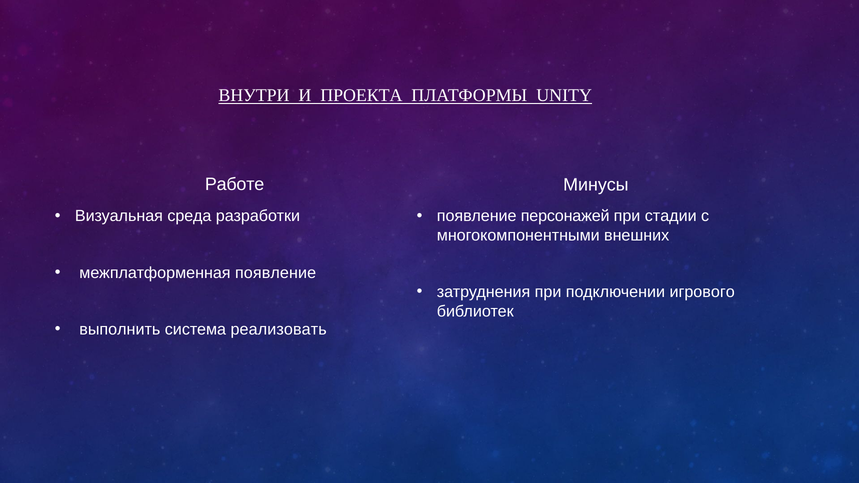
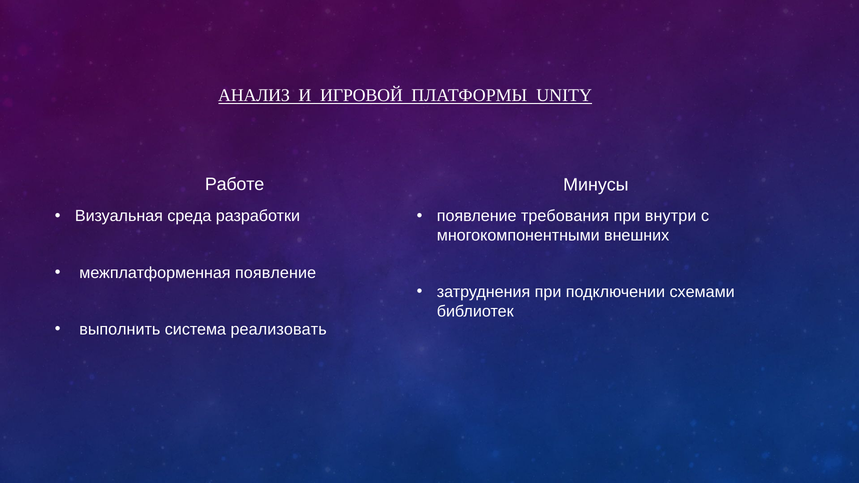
ВНУТРИ: ВНУТРИ -> АНАЛИЗ (254, 95)
ПРОЕКТА: ПРОЕКТА -> ИГРОВОЙ (361, 95)
персонажей: персонажей -> требования (565, 216)
стадии: стадии -> внутри (671, 216)
игрового: игрового -> схемами (702, 292)
